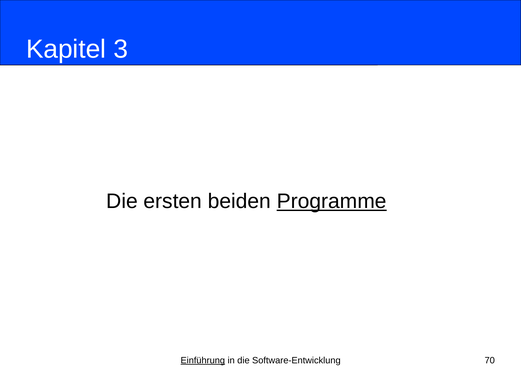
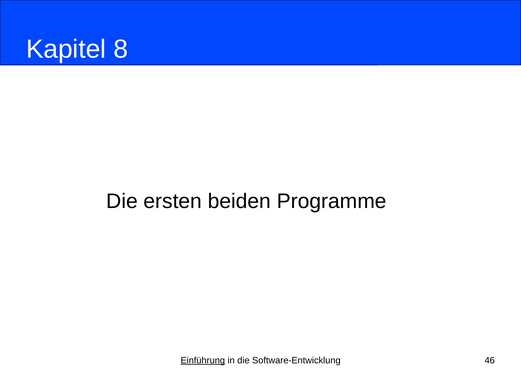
3: 3 -> 8 (121, 49)
Programme underline: present -> none (332, 202)
70: 70 -> 46 (490, 361)
